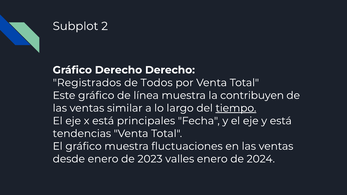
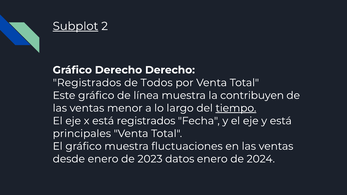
Subplot underline: none -> present (75, 26)
similar: similar -> menor (125, 108)
está principales: principales -> registrados (146, 121)
tendencias: tendencias -> principales (82, 134)
valles: valles -> datos (180, 159)
